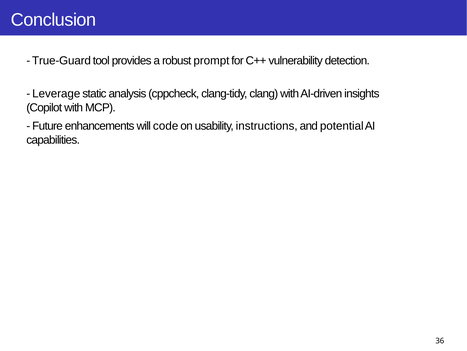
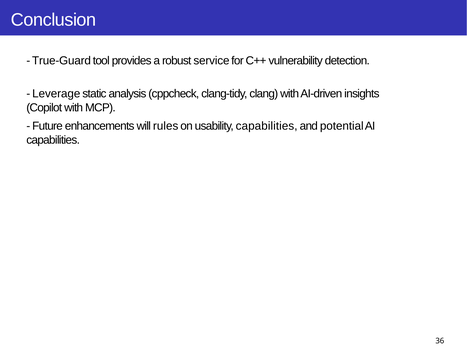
prompt: prompt -> service (211, 61)
code: code -> rules (166, 126)
usability instructions: instructions -> capabilities (267, 126)
